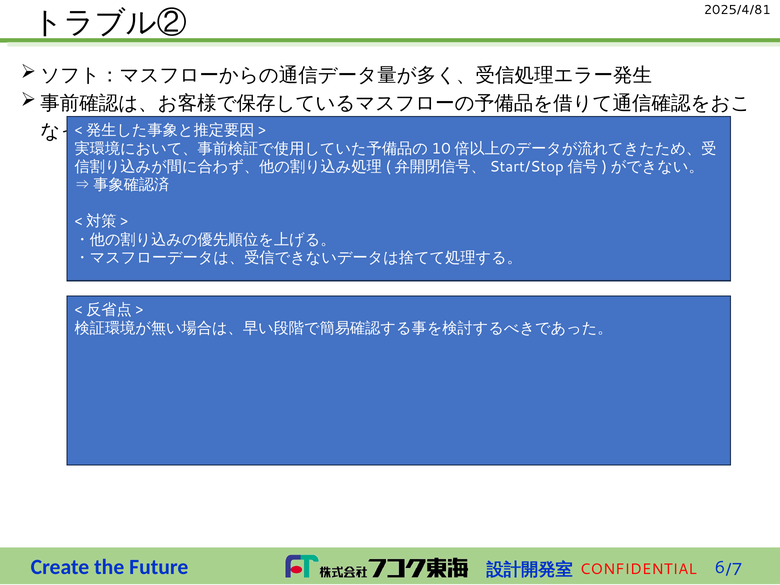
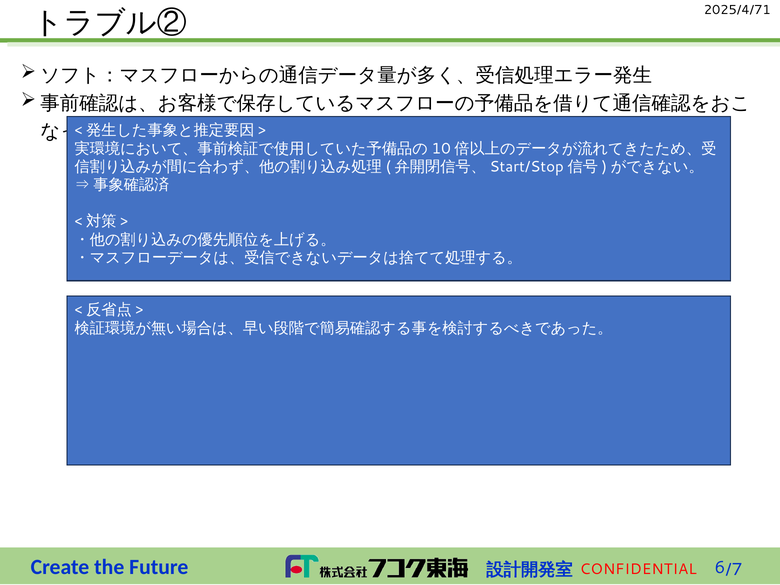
2025/4/81: 2025/4/81 -> 2025/4/71 (737, 10)
